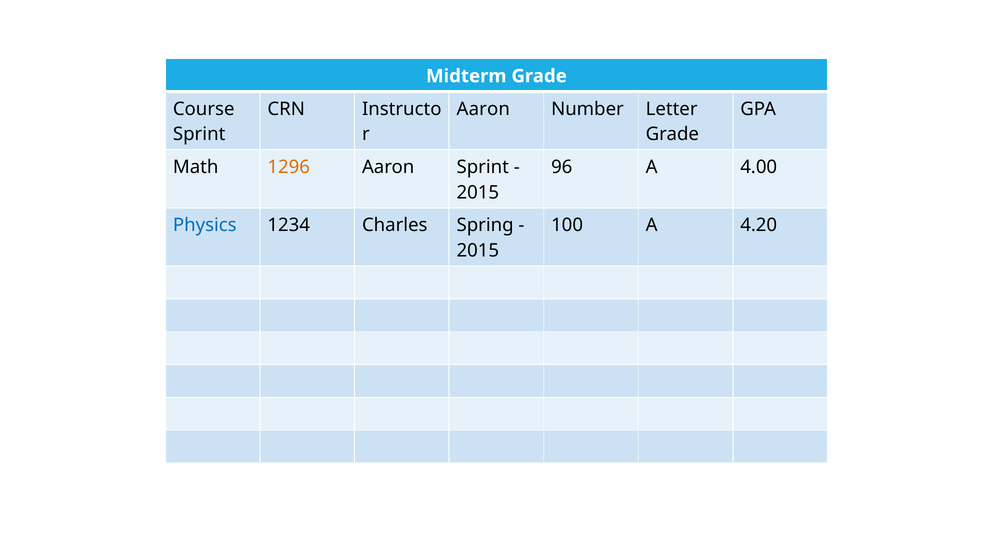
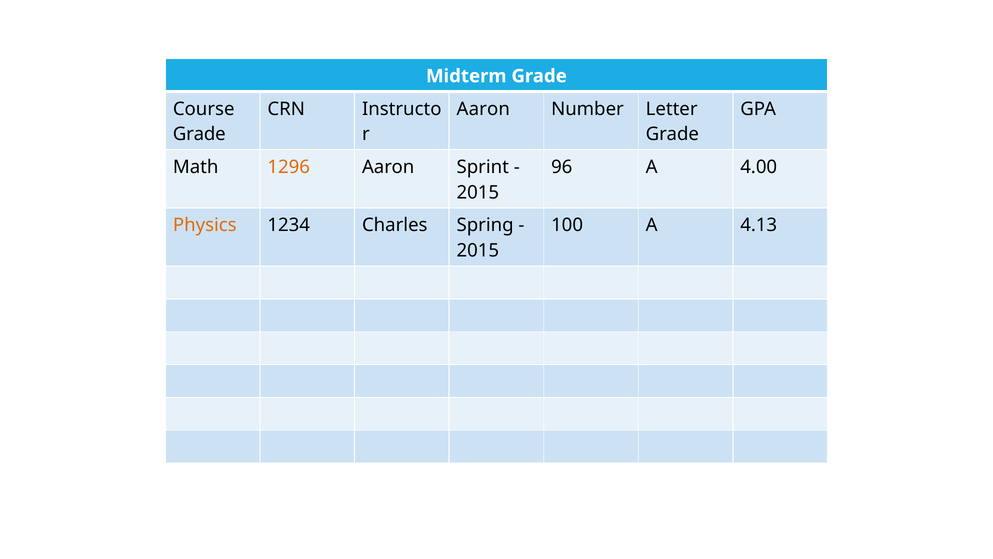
Sprint: Sprint -> Grade (199, 134)
Physics colour: blue -> orange (205, 225)
4.20: 4.20 -> 4.13 (759, 225)
